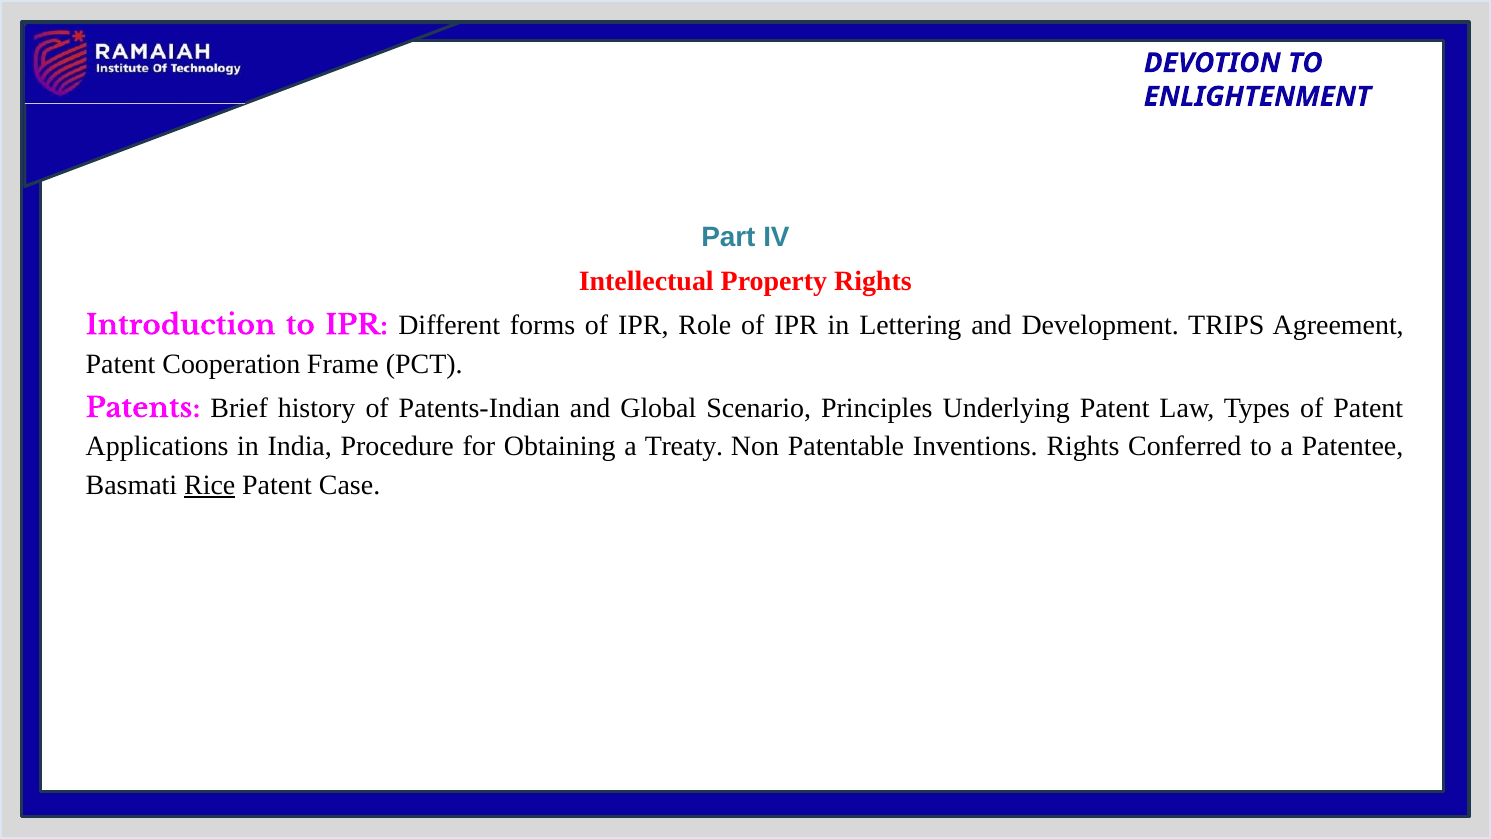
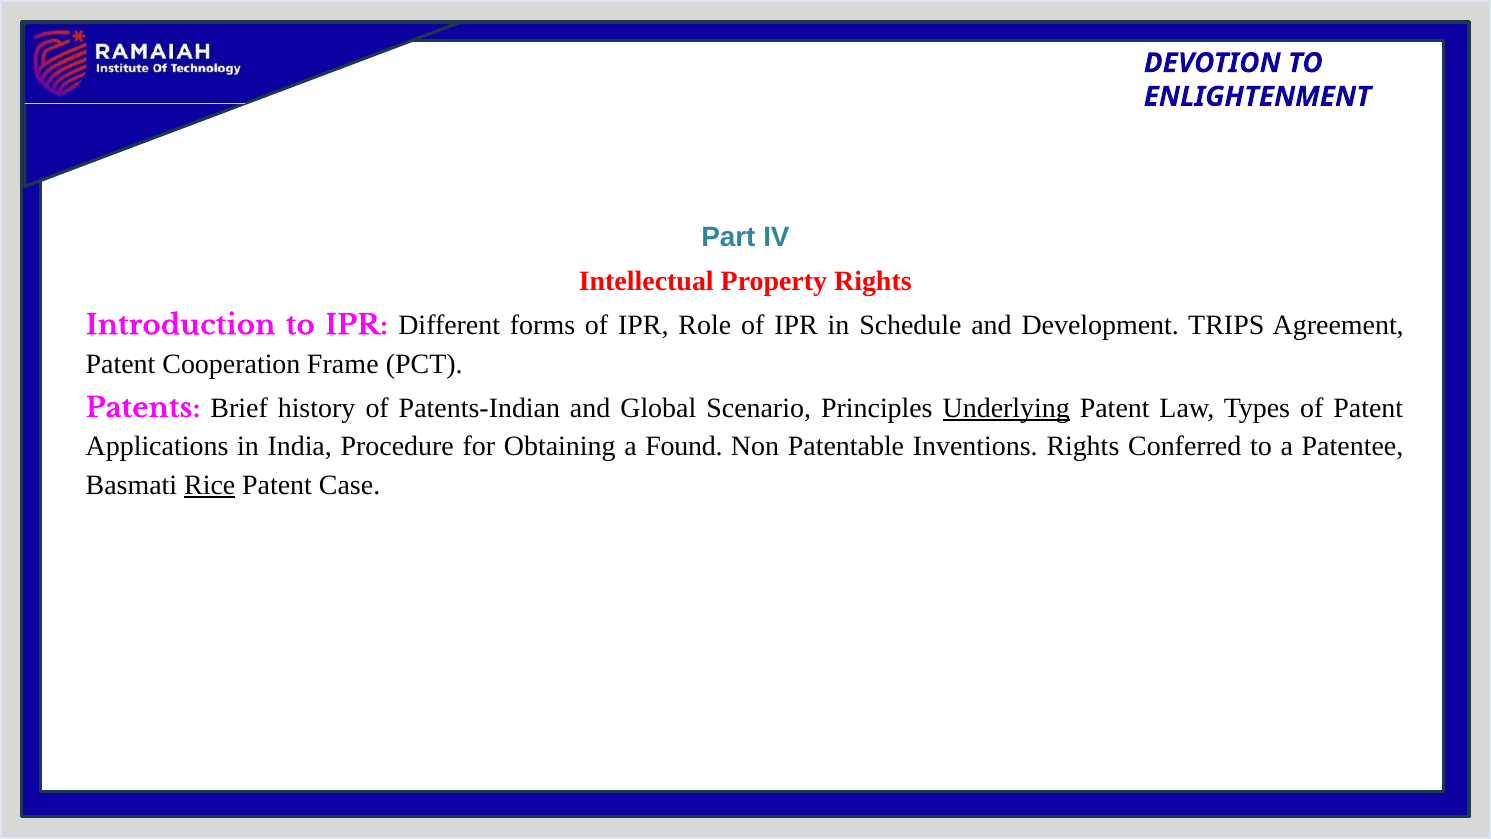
Lettering: Lettering -> Schedule (910, 325)
Underlying underline: none -> present (1006, 408)
Treaty: Treaty -> Found (684, 446)
